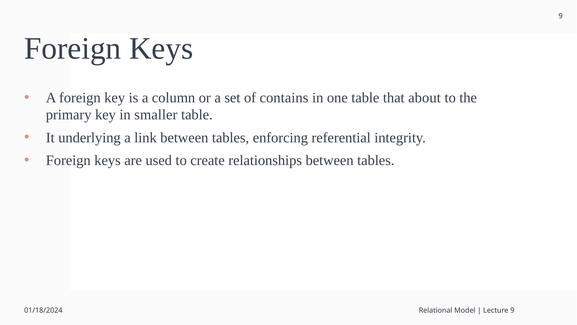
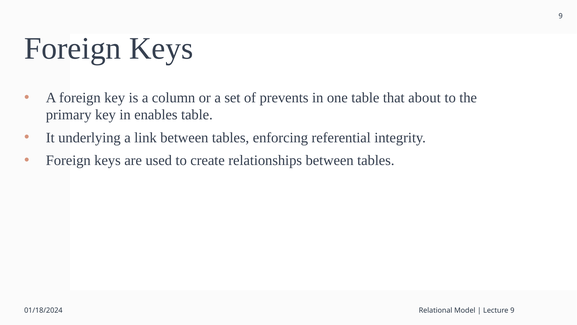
contains: contains -> prevents (284, 98)
smaller: smaller -> enables (156, 115)
